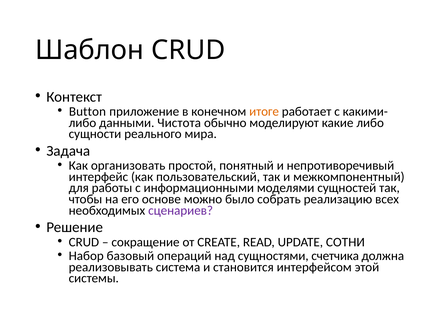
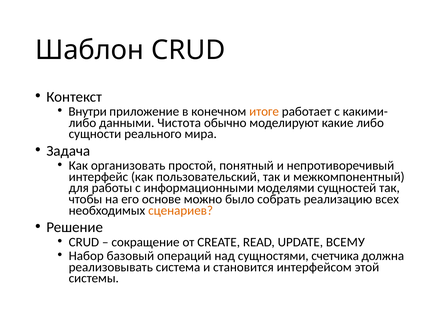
Button: Button -> Внутри (88, 112)
сценариев colour: purple -> orange (181, 211)
СОТНИ: СОТНИ -> ВСЕМУ (345, 242)
